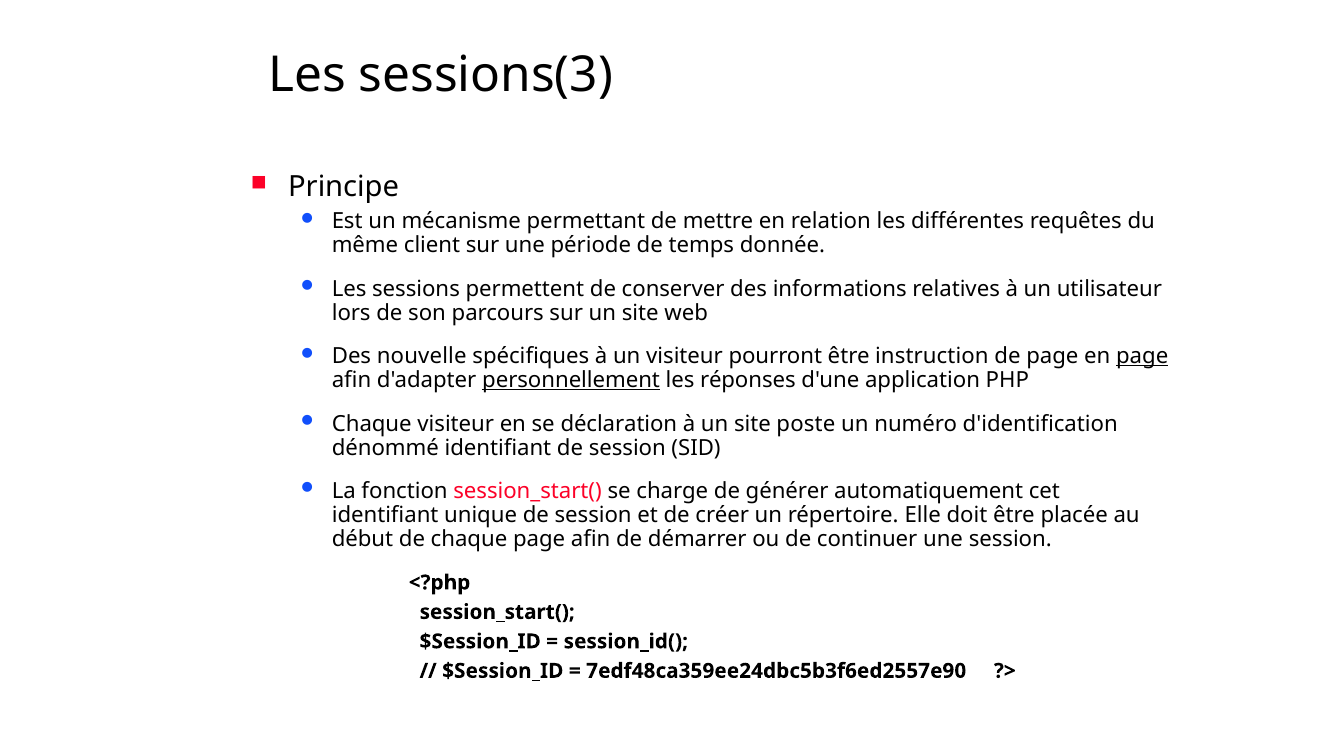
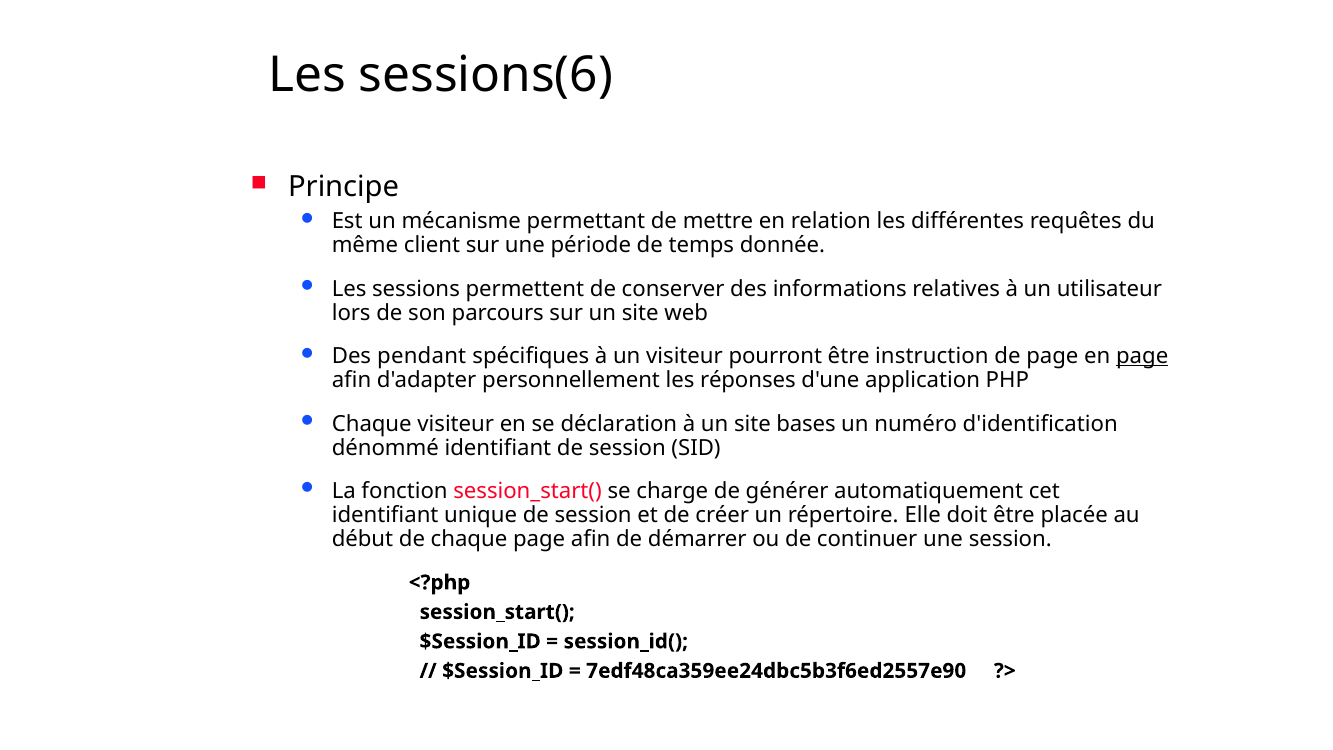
sessions(3: sessions(3 -> sessions(6 (486, 75)
nouvelle: nouvelle -> pendant (422, 356)
personnellement underline: present -> none (571, 380)
poste: poste -> bases (806, 424)
